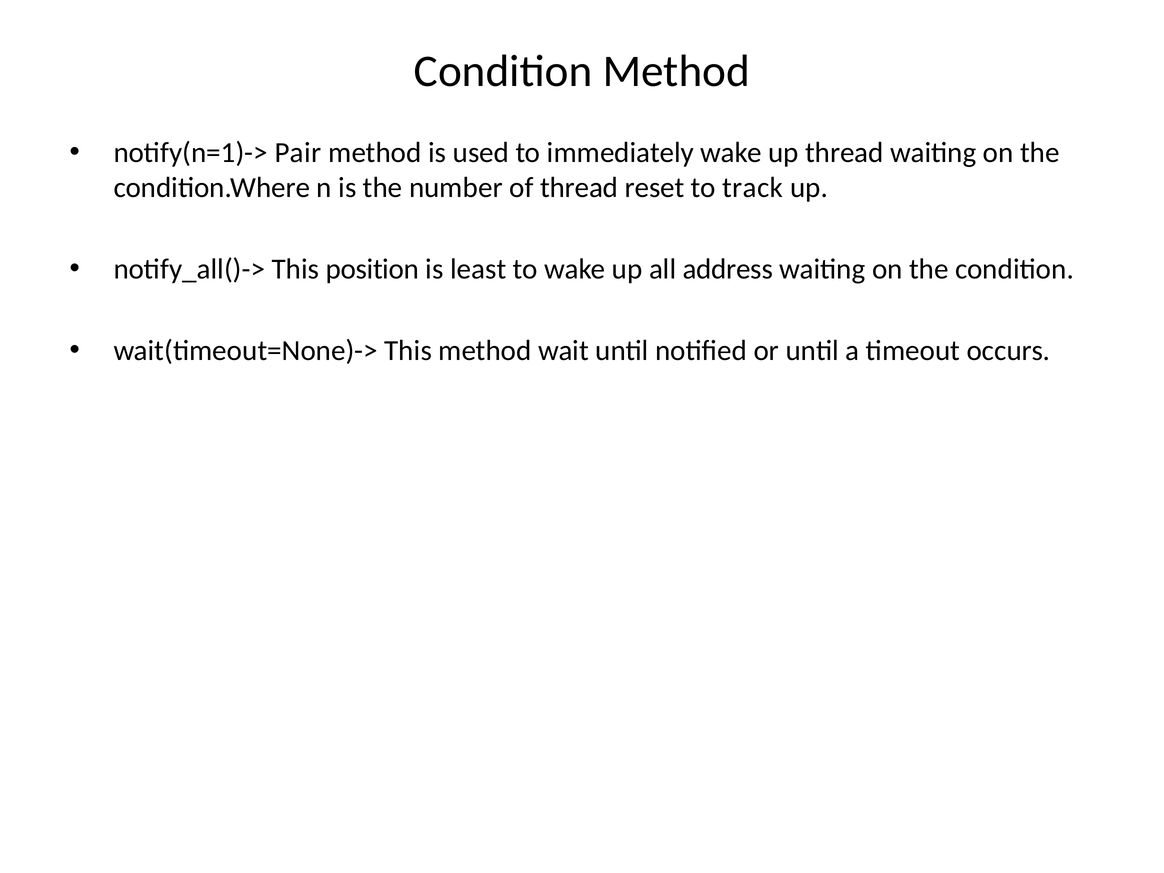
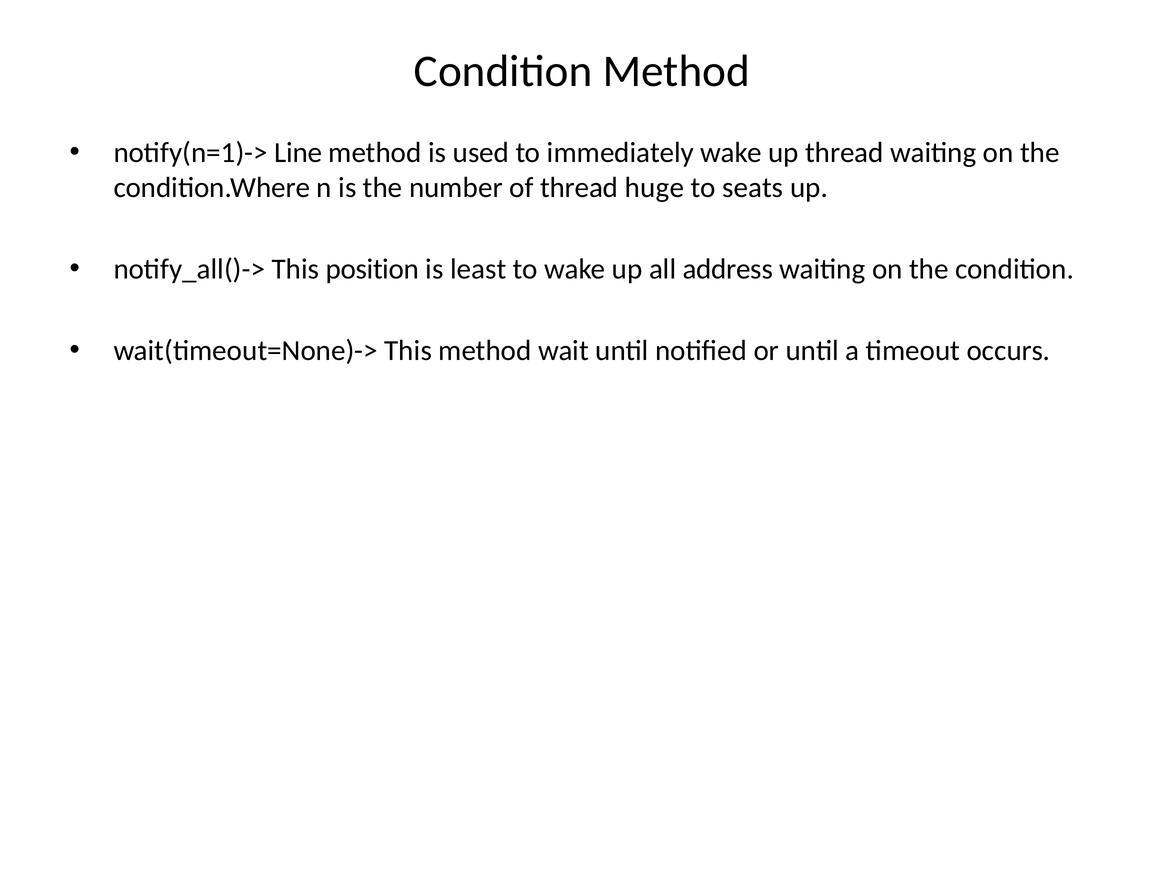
Pair: Pair -> Line (298, 153)
reset: reset -> huge (654, 188)
track: track -> seats (753, 188)
